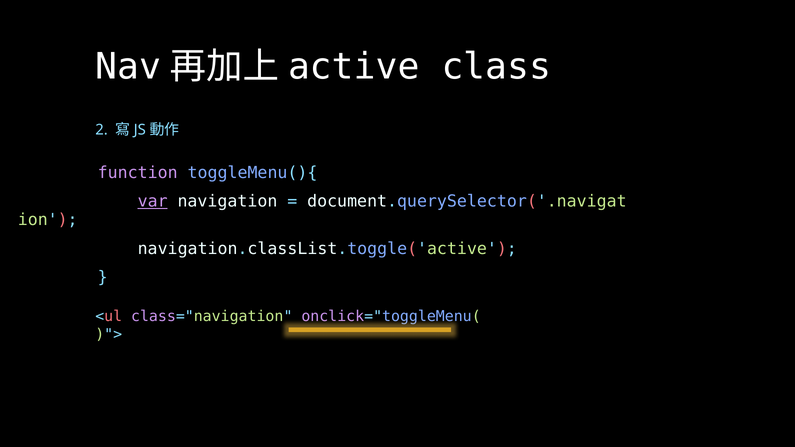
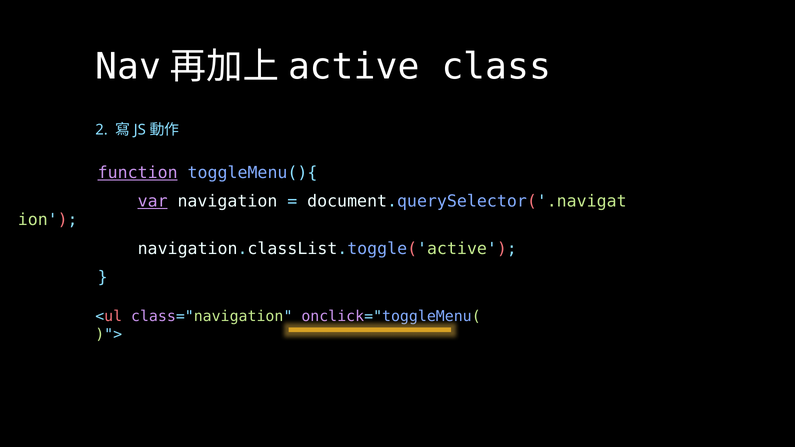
function underline: none -> present (138, 173)
